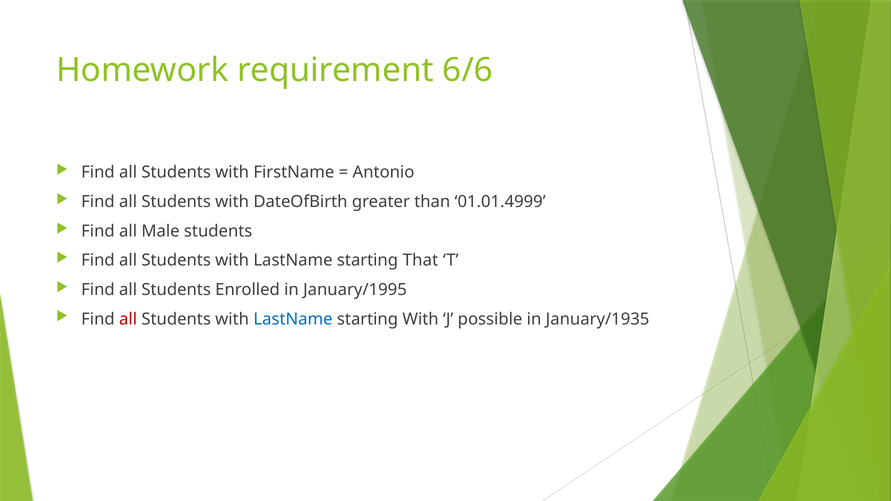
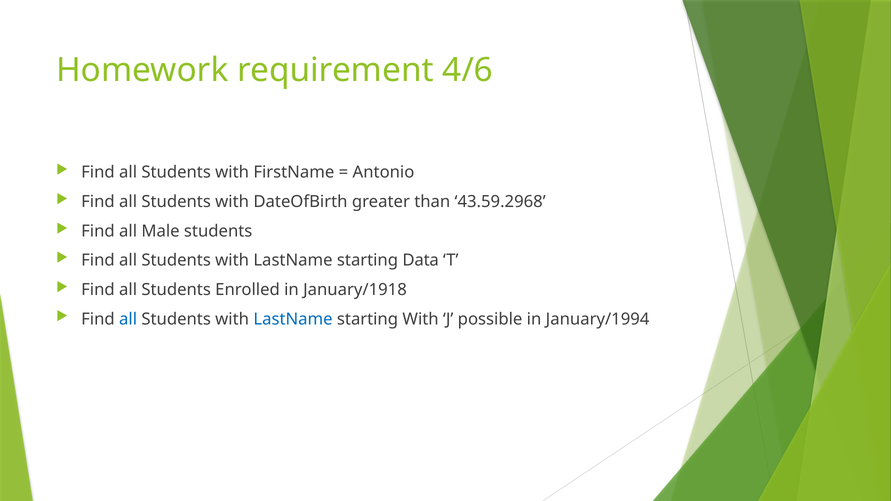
6/6: 6/6 -> 4/6 (468, 70)
01.01.4999: 01.01.4999 -> 43.59.2968 (500, 202)
That: That -> Data (421, 260)
January/1995: January/1995 -> January/1918 (355, 290)
all colour: red -> blue (128, 319)
January/1935: January/1935 -> January/1994 (598, 319)
